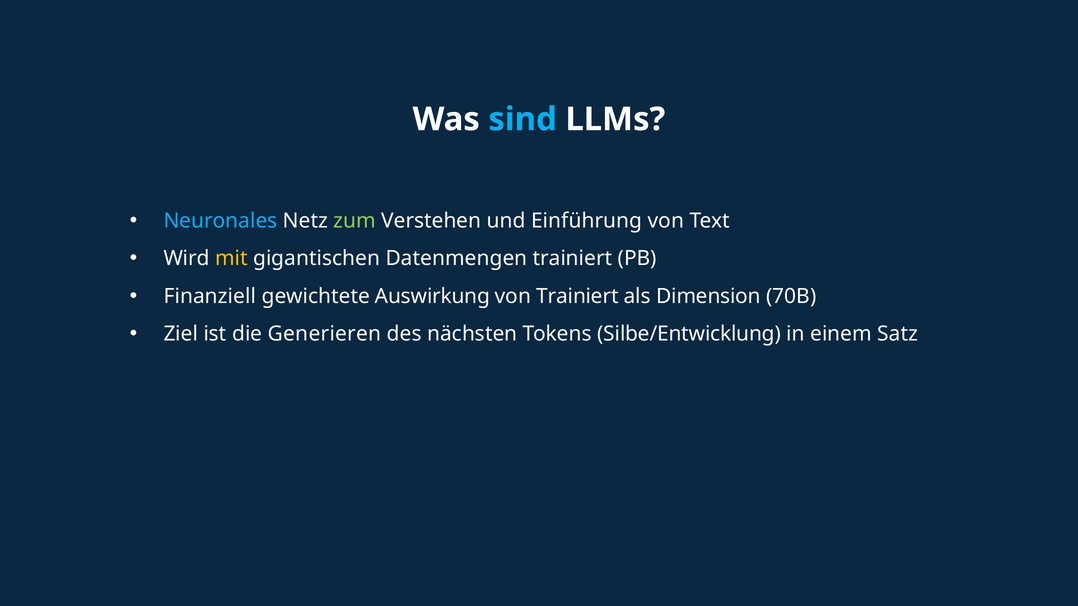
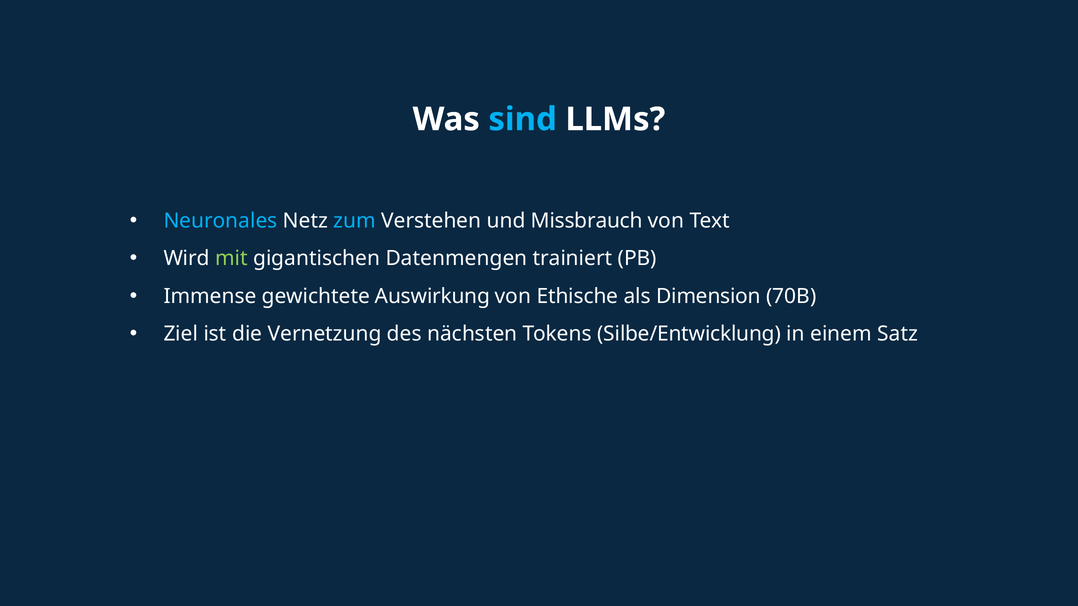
zum colour: light green -> light blue (355, 221)
Einführung: Einführung -> Missbrauch (587, 221)
mit colour: yellow -> light green (231, 259)
Finanziell: Finanziell -> Immense (210, 296)
von Trainiert: Trainiert -> Ethische (577, 296)
Generieren: Generieren -> Vernetzung (325, 334)
